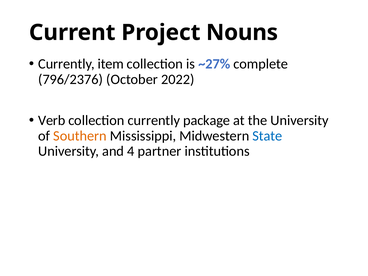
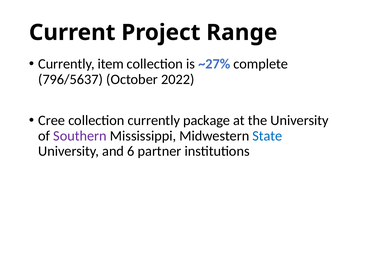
Nouns: Nouns -> Range (242, 33)
796/2376: 796/2376 -> 796/5637 (71, 79)
Verb: Verb -> Cree (52, 120)
Southern colour: orange -> purple (80, 136)
4: 4 -> 6 (131, 151)
